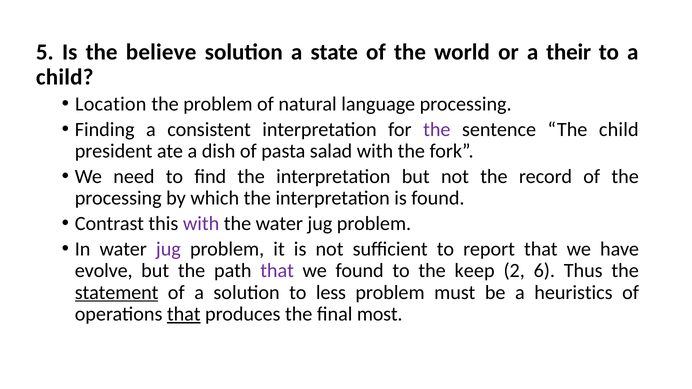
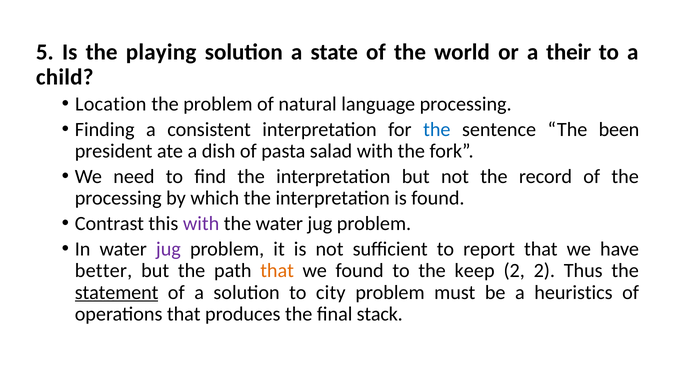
believe: believe -> playing (161, 52)
the colour: purple -> blue (437, 129)
The child: child -> been (619, 129)
evolve: evolve -> better (104, 271)
that colour: purple -> orange (277, 271)
2 6: 6 -> 2 (544, 271)
less: less -> city (331, 293)
that underline: present -> none (184, 314)
most: most -> stack (380, 314)
